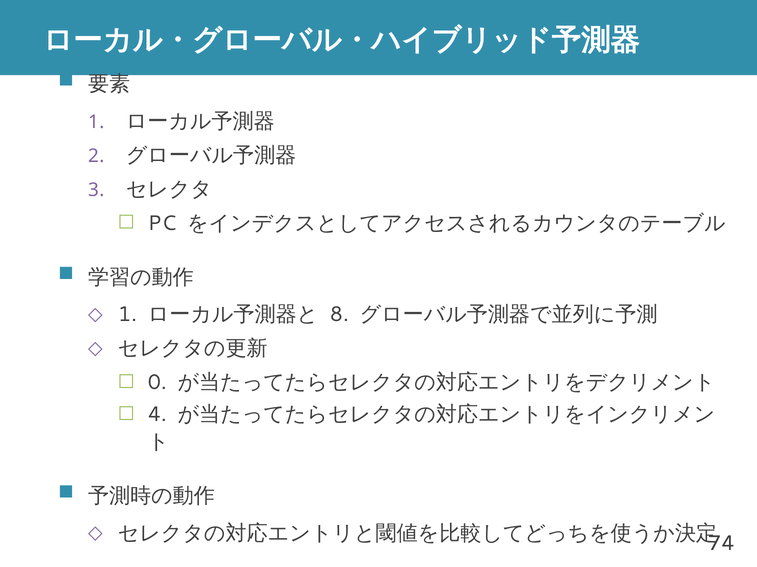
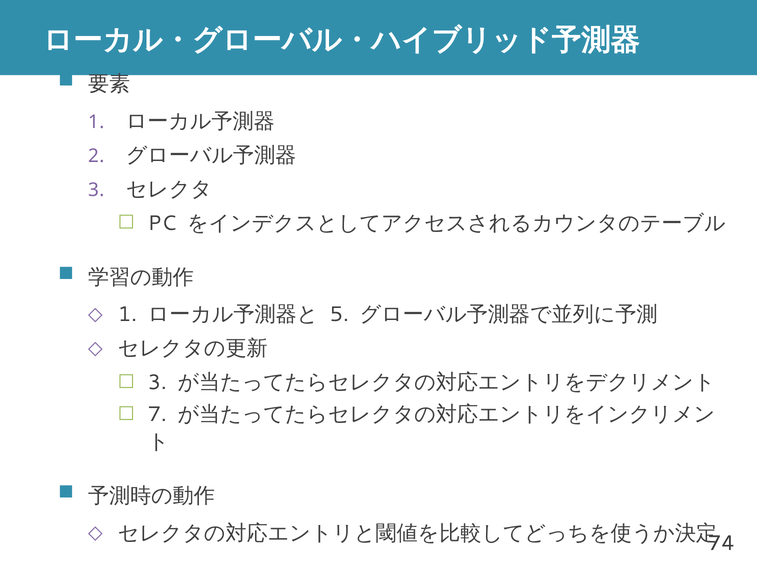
8: 8 -> 5 (339, 315)
0: 0 -> 3 (157, 383)
4: 4 -> 7 (157, 415)
